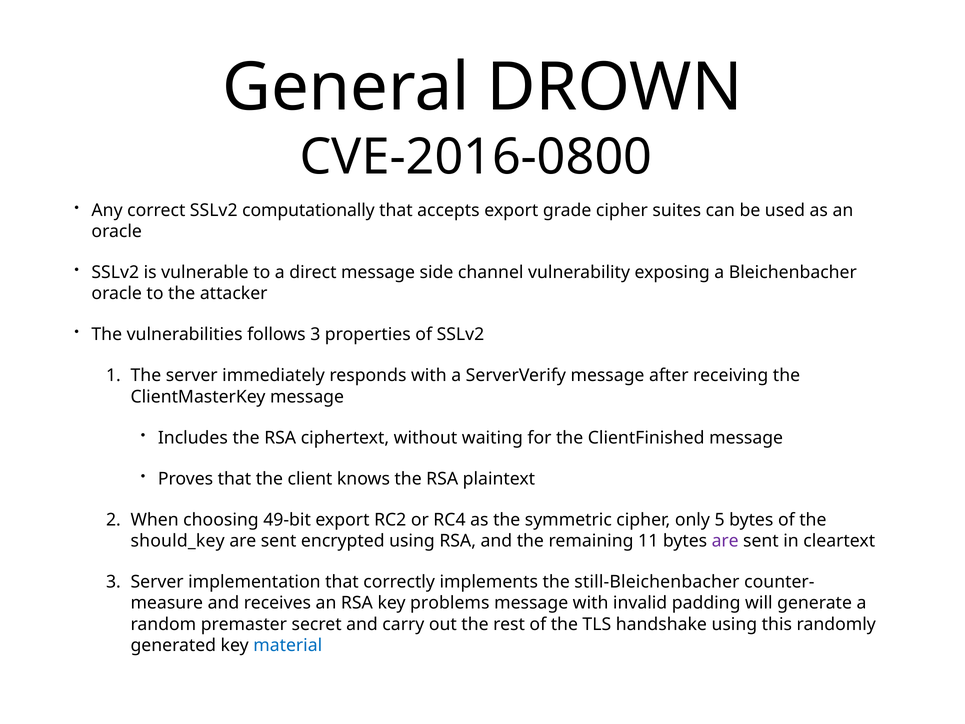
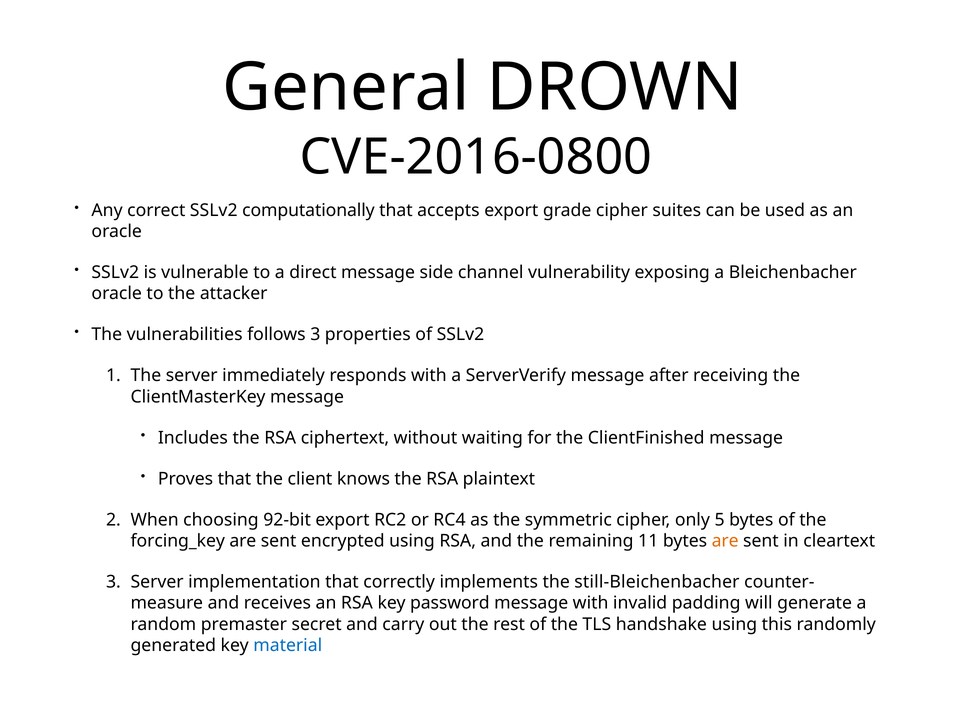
49-bit: 49-bit -> 92-bit (287, 520)
should_key: should_key -> forcing_key (178, 541)
are colour: purple -> orange (725, 541)
problems: problems -> password (450, 603)
